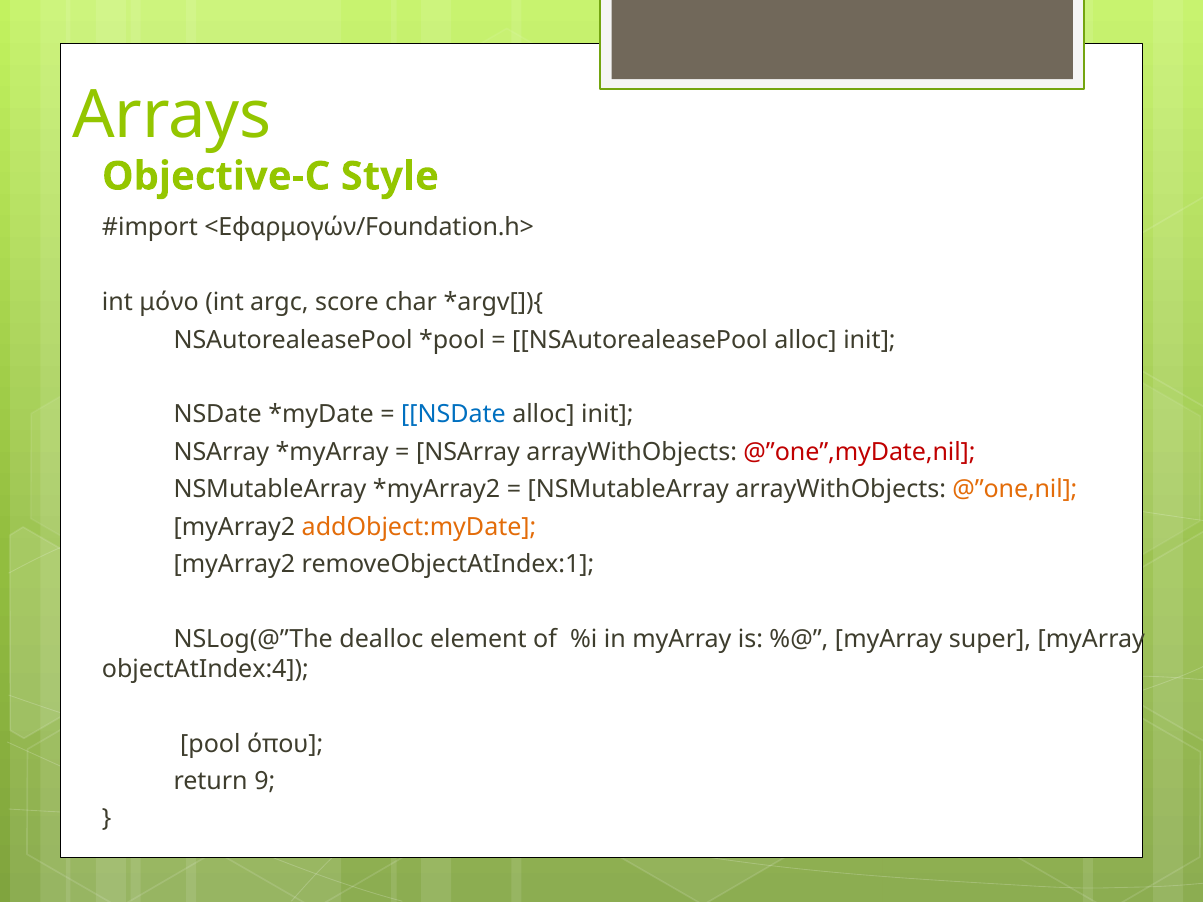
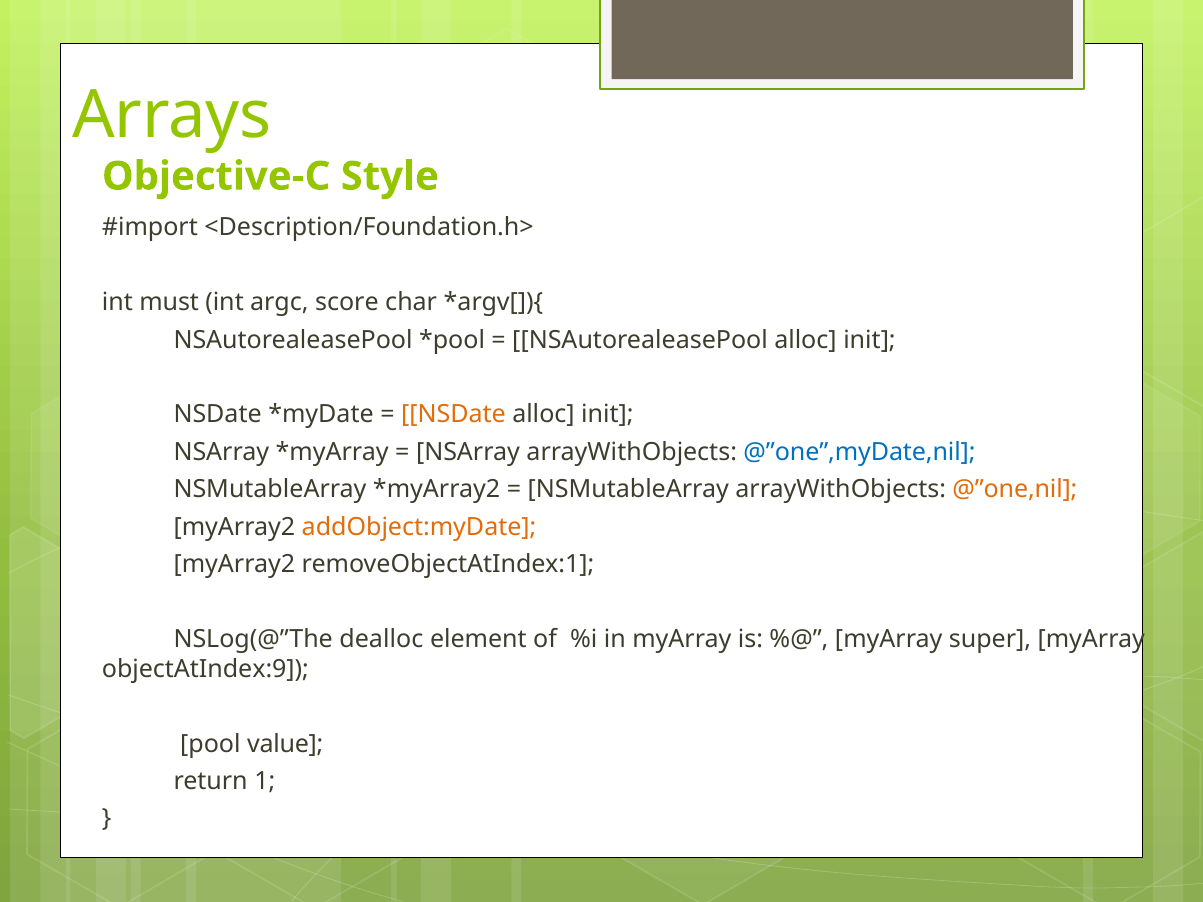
<Εφαρμογών/Foundation.h>: <Εφαρμογών/Foundation.h> -> <Description/Foundation.h> (369, 228)
μόνο: μόνο -> must (169, 302)
NSDate colour: blue -> orange (453, 415)
@”one”,myDate,nil colour: red -> blue (860, 452)
objectAtIndex:4: objectAtIndex:4 -> objectAtIndex:9 (205, 669)
όπου: όπου -> value (285, 744)
9: 9 -> 1 (265, 781)
